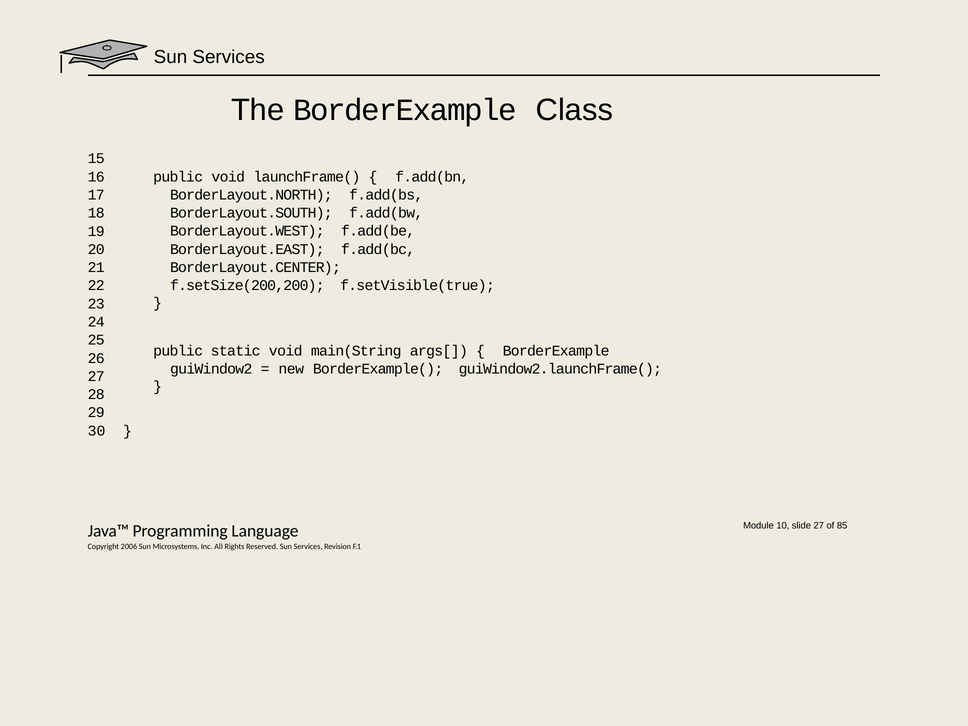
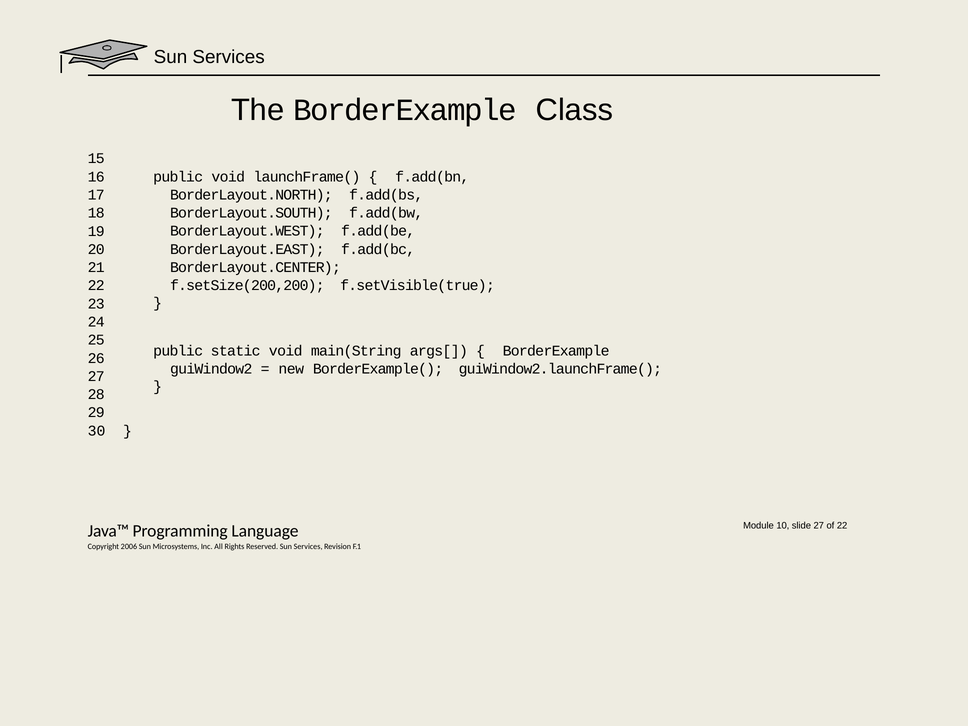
of 85: 85 -> 22 (842, 526)
